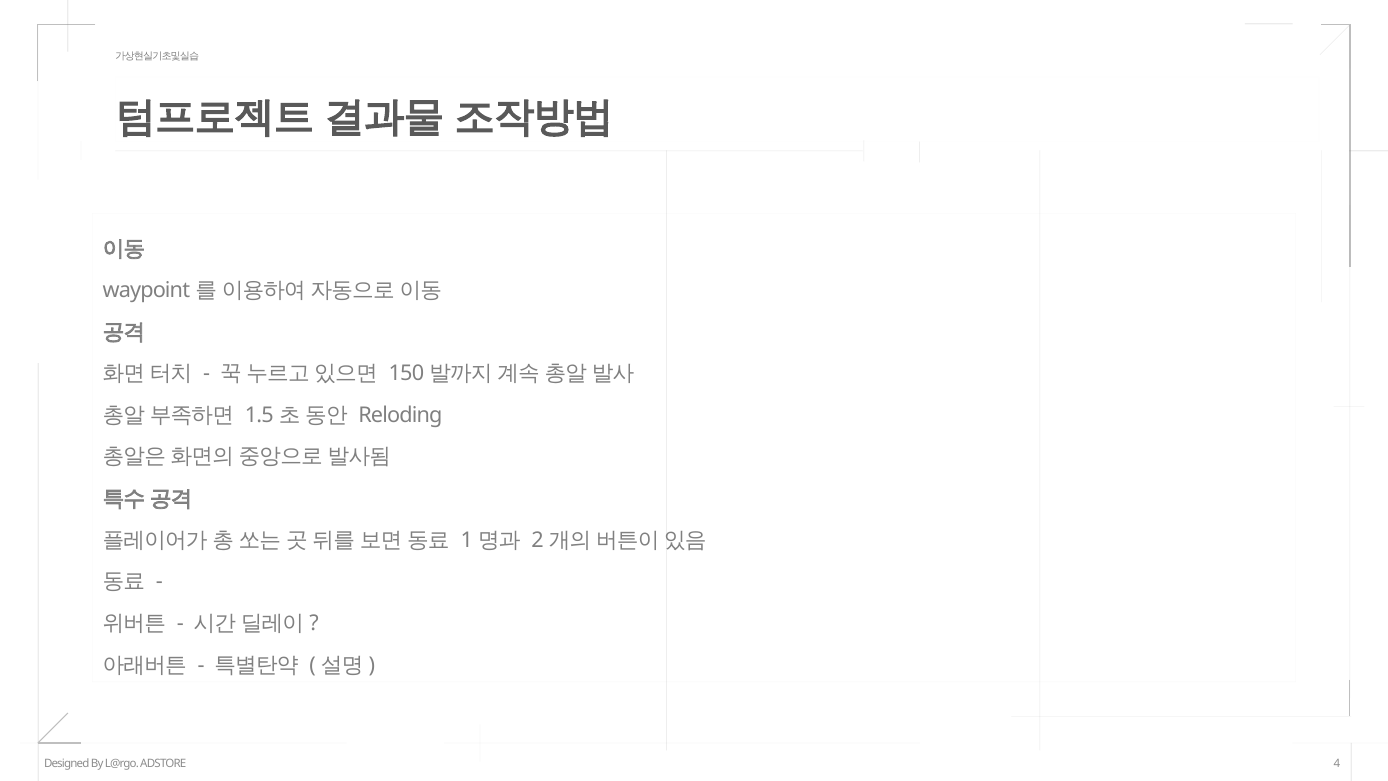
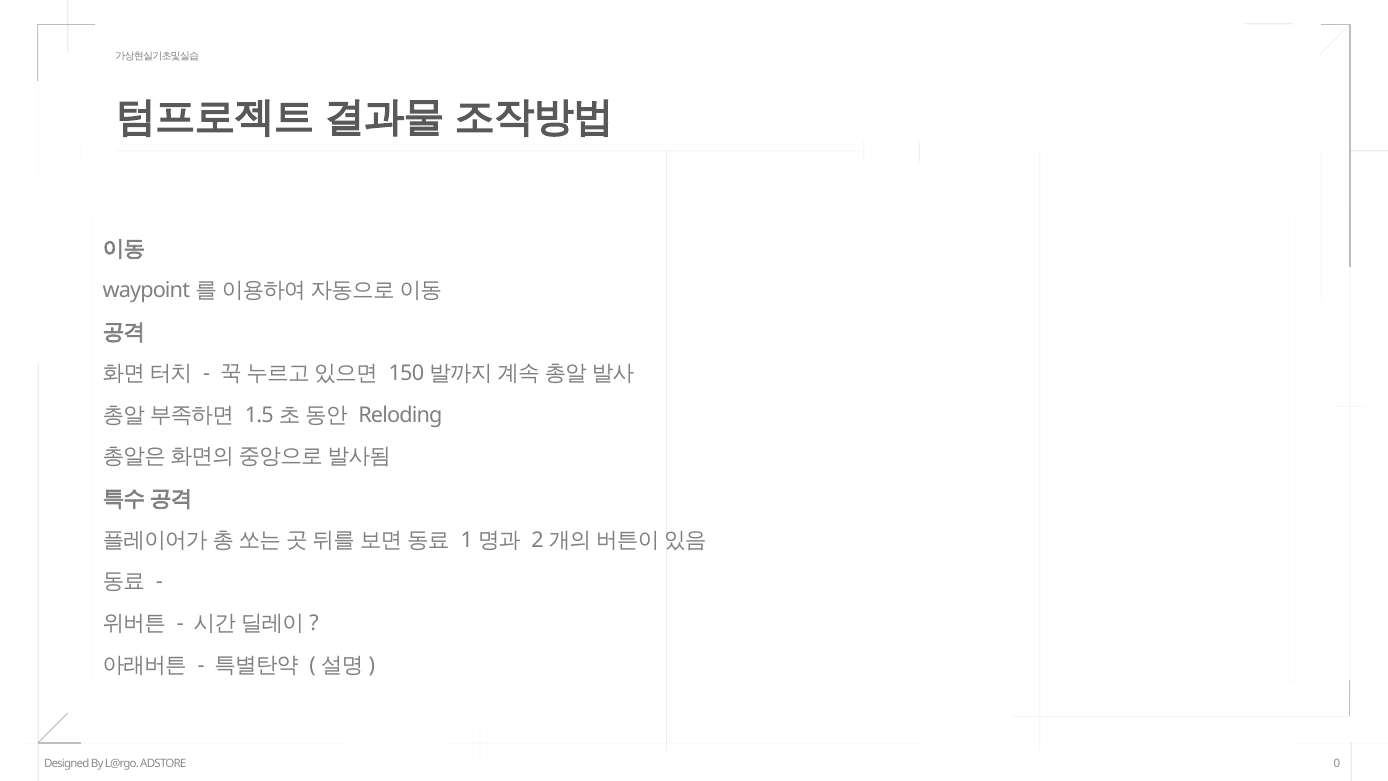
4: 4 -> 0 (1337, 763)
